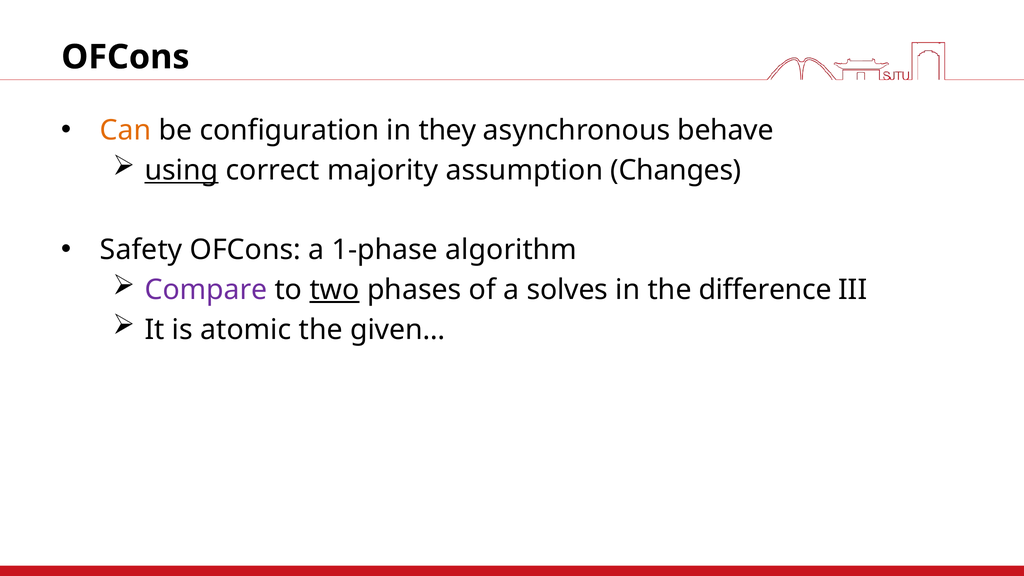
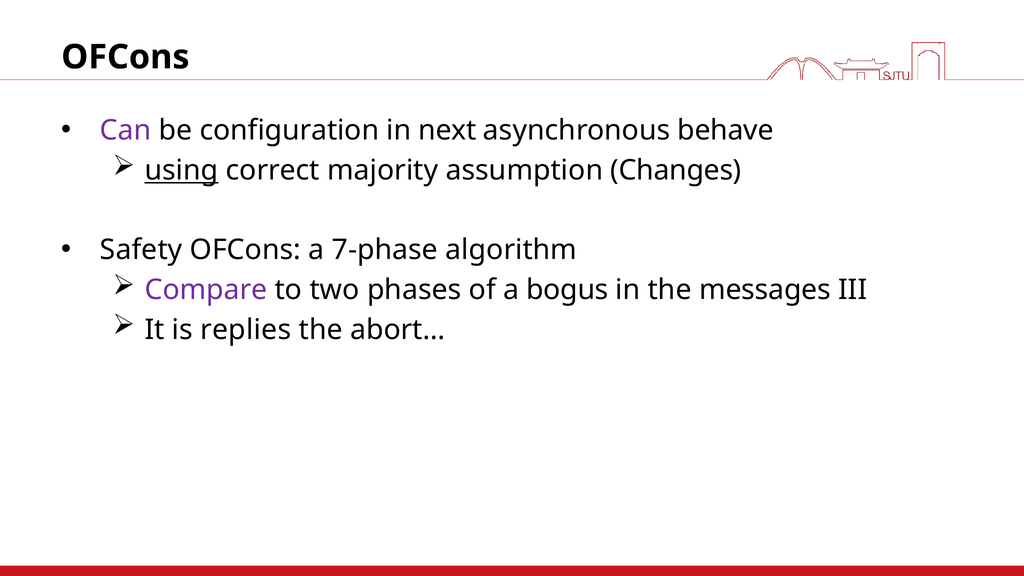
Can colour: orange -> purple (126, 131)
they: they -> next (447, 131)
1-phase: 1-phase -> 7-phase (385, 250)
two underline: present -> none (335, 290)
solves: solves -> bogus (567, 290)
difference: difference -> messages (765, 290)
atomic: atomic -> replies (246, 330)
given…: given… -> abort… (398, 330)
